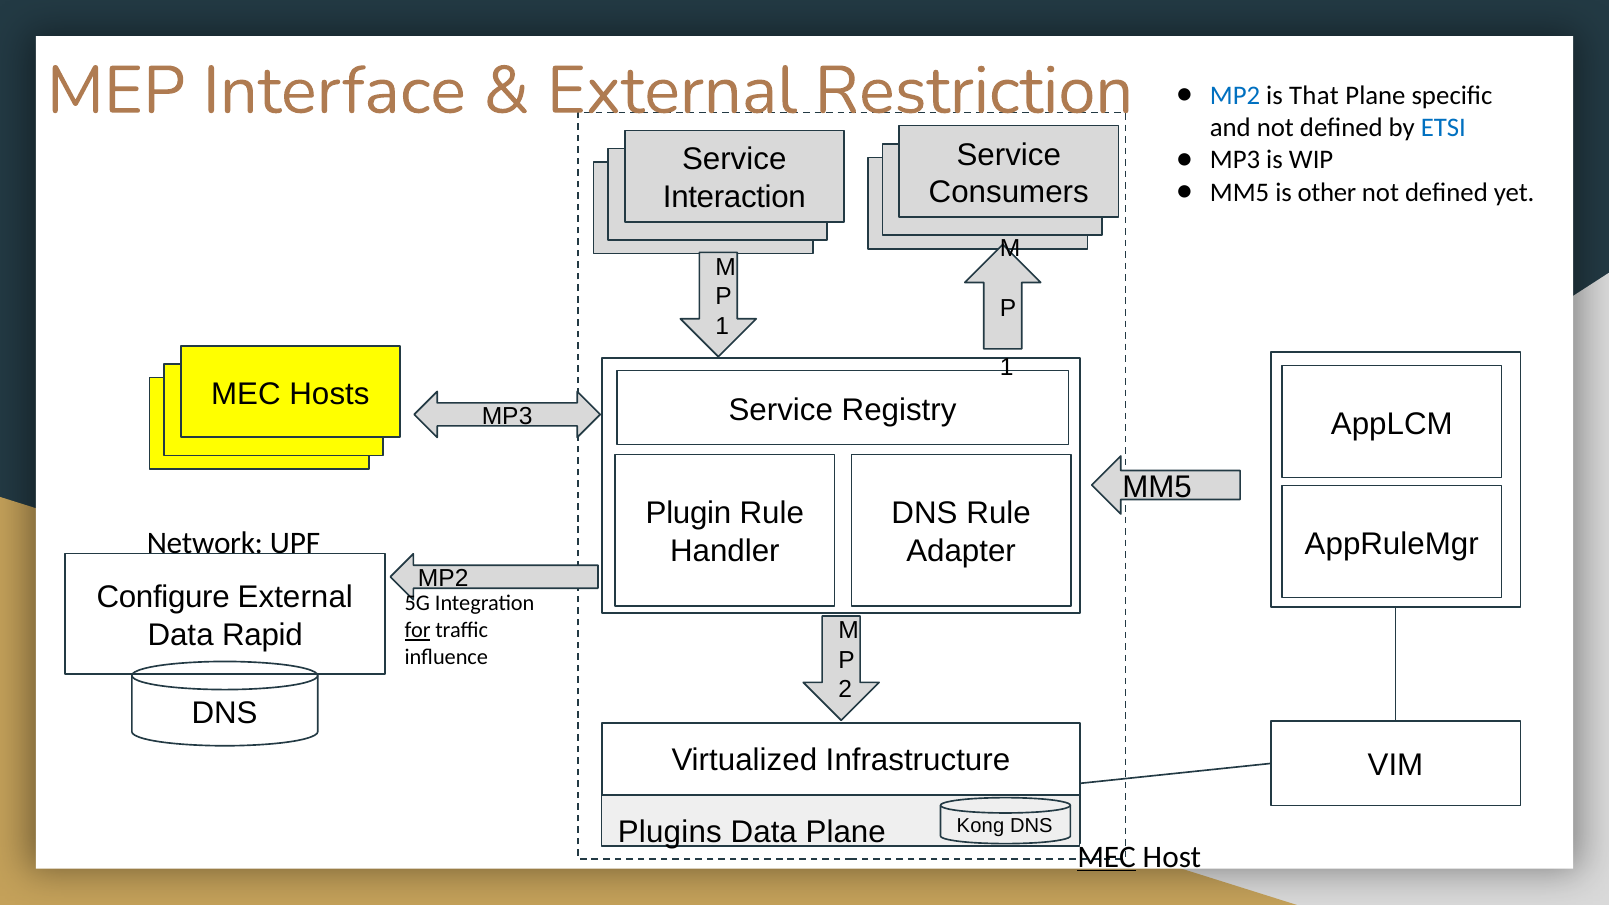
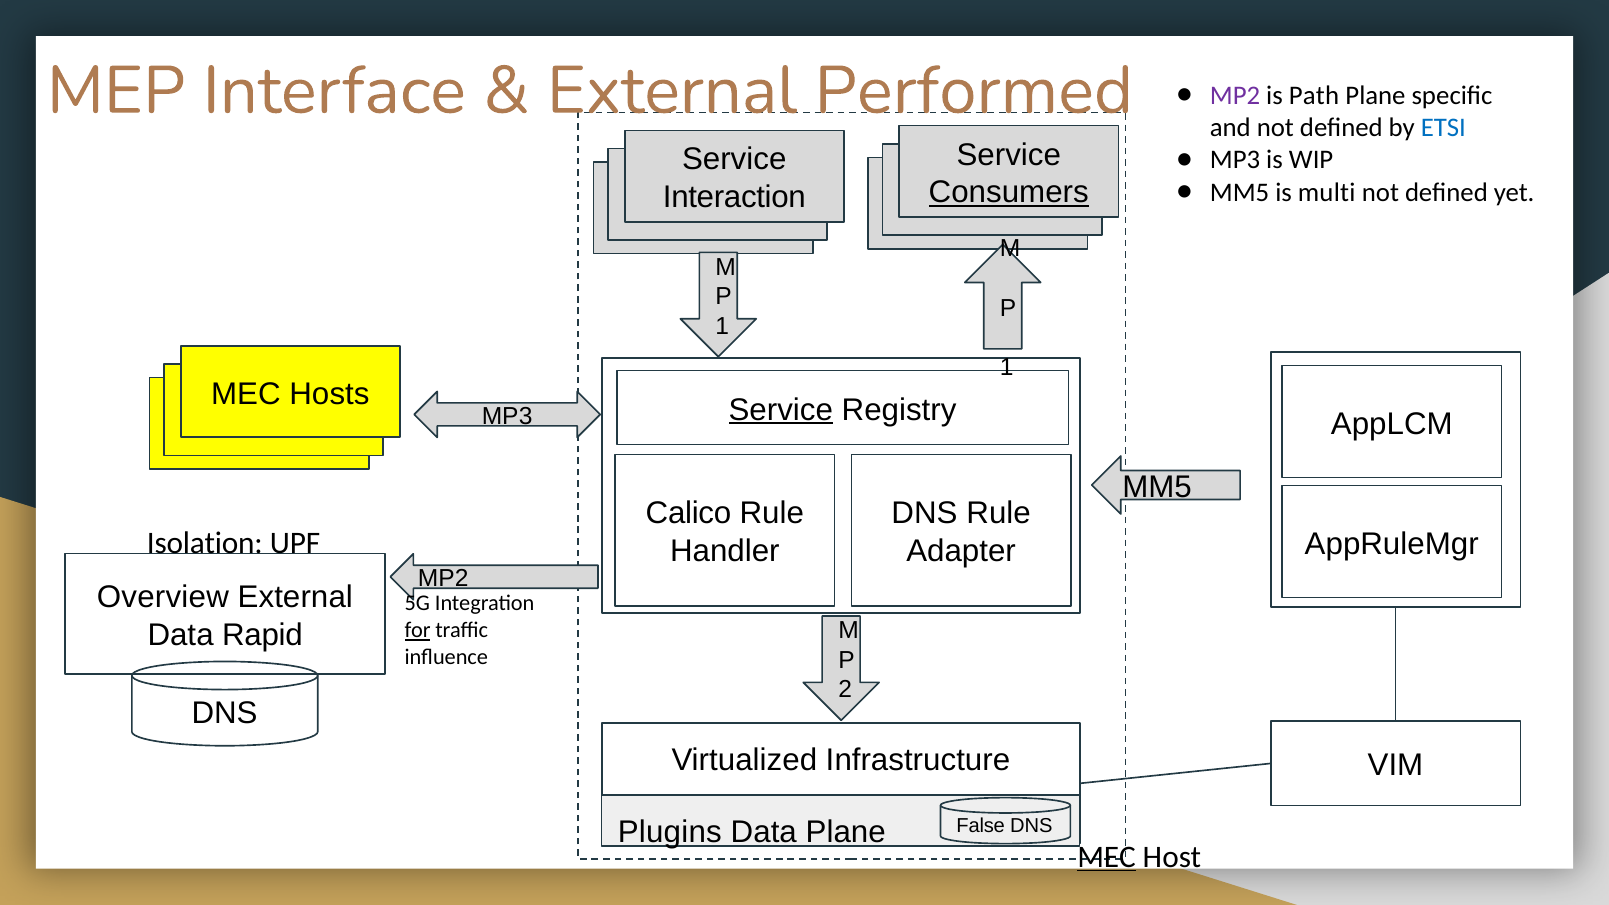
Restriction: Restriction -> Performed (974, 91)
MP2 colour: blue -> purple (1235, 96)
That: That -> Path (1314, 96)
Consumers underline: none -> present (1009, 192)
other: other -> multi (1327, 192)
Service underline: none -> present (781, 410)
Plugin: Plugin -> Calico (688, 514)
Network: Network -> Isolation (205, 544)
Configure: Configure -> Overview (163, 597)
Kong: Kong -> False (981, 826)
